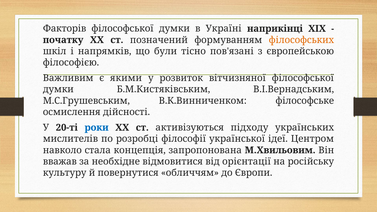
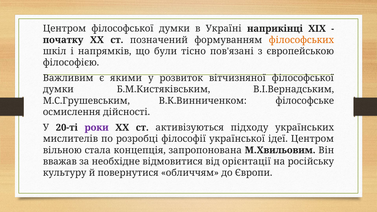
Факторів: Факторів -> Центром (64, 29)
роки colour: blue -> purple (97, 128)
навколо: навколо -> вільною (62, 150)
